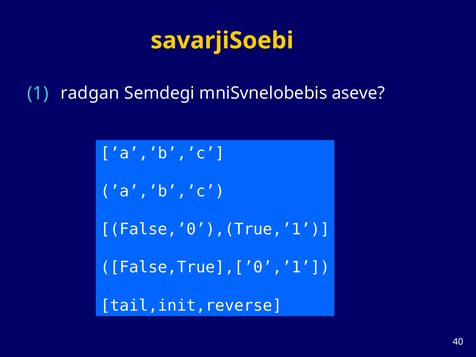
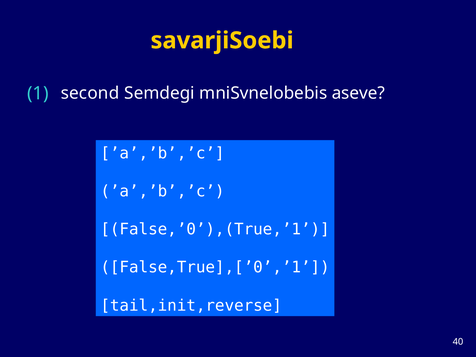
radgan: radgan -> second (90, 93)
